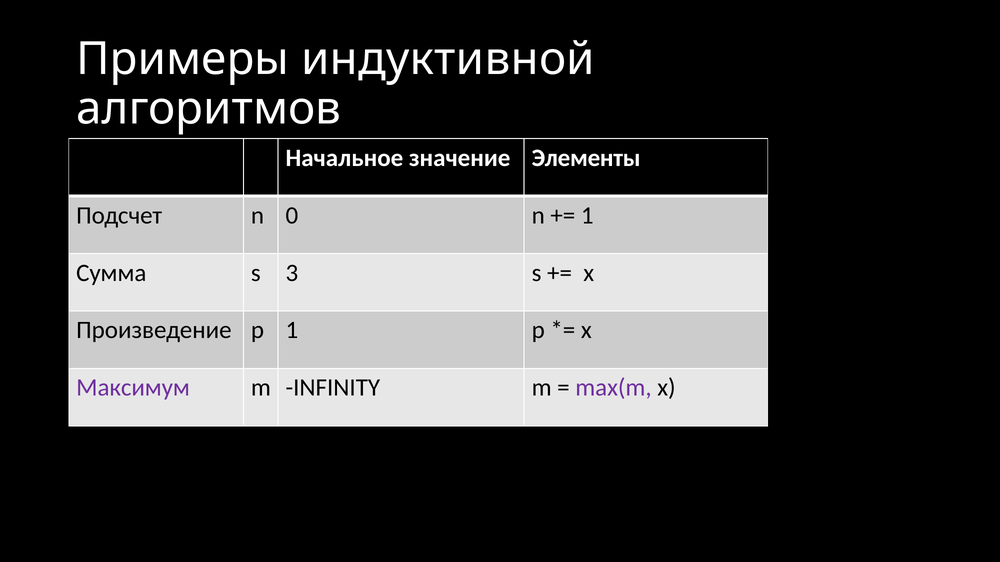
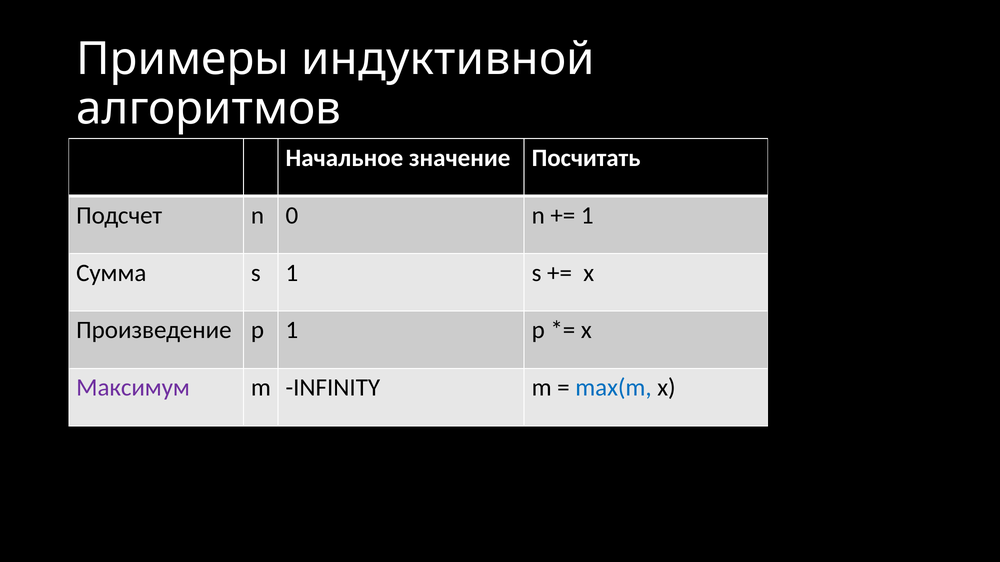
Элементы: Элементы -> Посчитать (586, 158)
s 3: 3 -> 1 (292, 273)
max(m colour: purple -> blue (613, 388)
